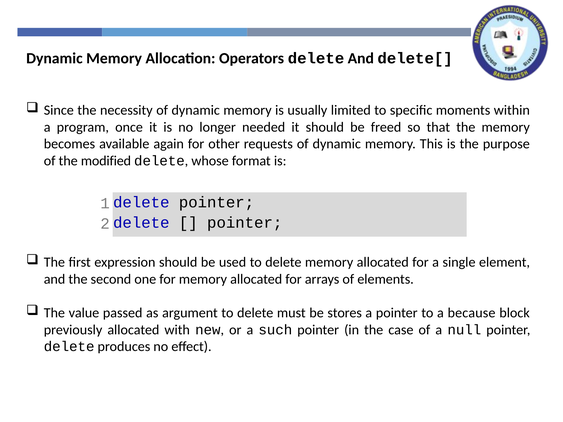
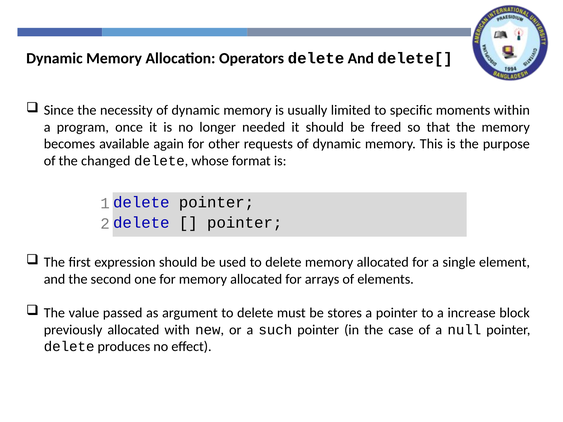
modified: modified -> changed (106, 161)
because: because -> increase (472, 313)
